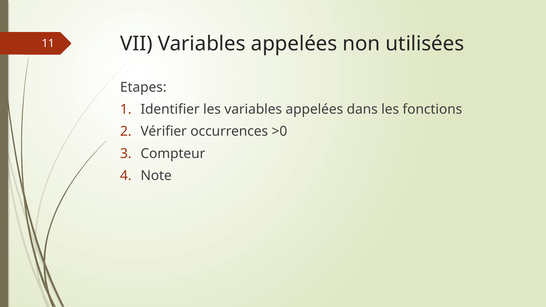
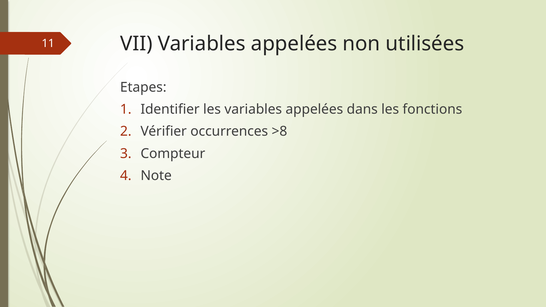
>0: >0 -> >8 (279, 132)
